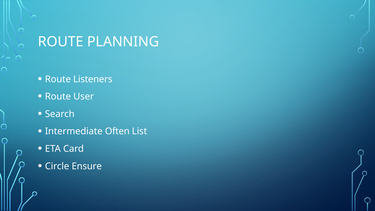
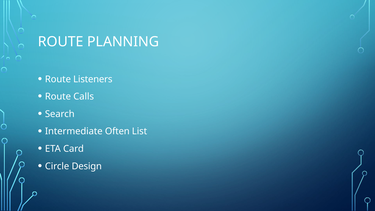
User: User -> Calls (84, 97)
Ensure: Ensure -> Design (87, 166)
